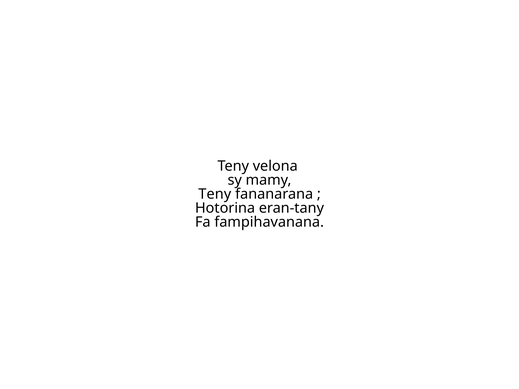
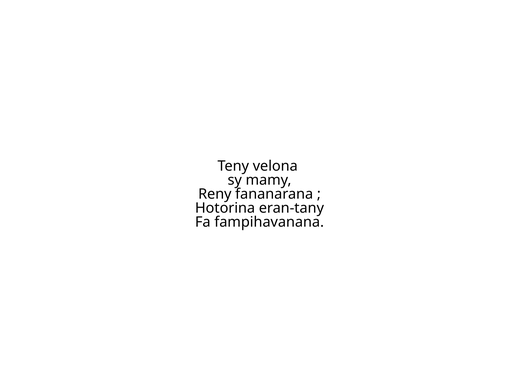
Teny: Teny -> Reny (215, 194)
